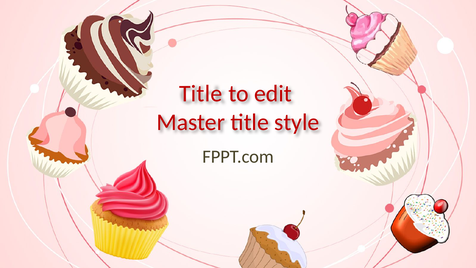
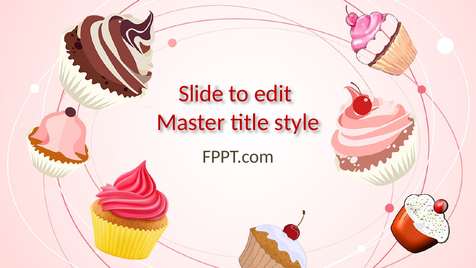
Title: Title -> Slide (201, 94)
